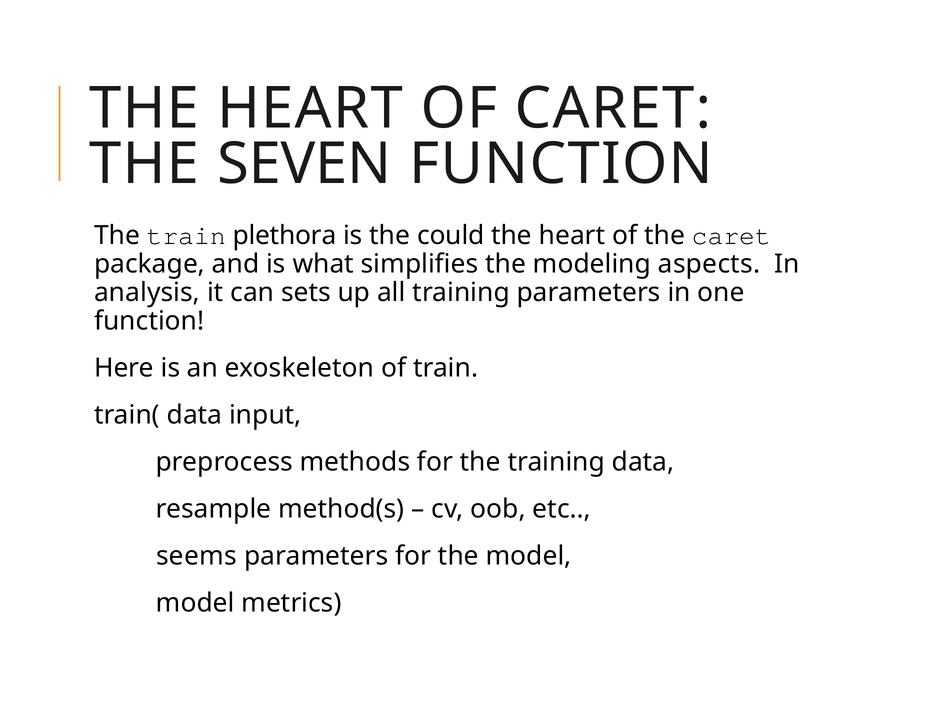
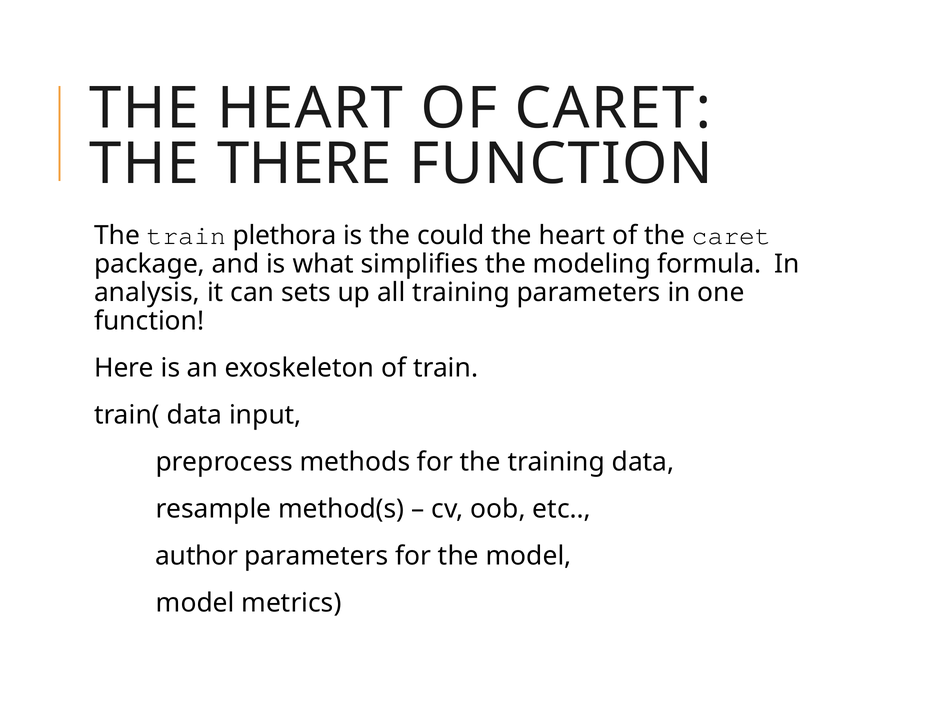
SEVEN: SEVEN -> THERE (304, 164)
aspects: aspects -> formula (709, 264)
seems: seems -> author (197, 556)
